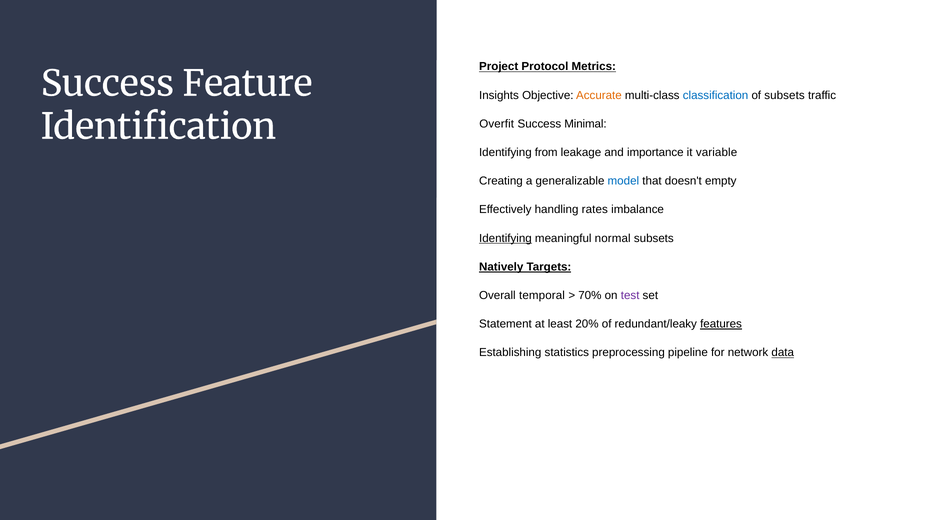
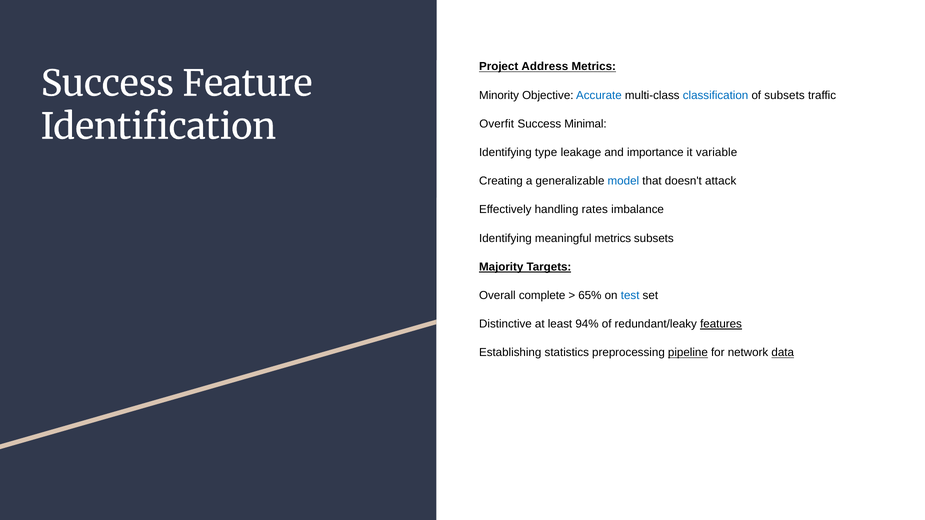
Protocol: Protocol -> Address (545, 67)
Insights: Insights -> Minority (499, 95)
Accurate colour: orange -> blue (599, 95)
from: from -> type (546, 153)
empty: empty -> attack (721, 181)
Identifying underline: present -> none (505, 238)
meaningful normal: normal -> metrics (613, 238)
Natively: Natively -> Majority (501, 267)
temporal: temporal -> complete (542, 296)
70%: 70% -> 65% (590, 296)
test colour: purple -> blue (630, 296)
Statement: Statement -> Distinctive (505, 324)
20%: 20% -> 94% (587, 324)
pipeline underline: none -> present (688, 353)
